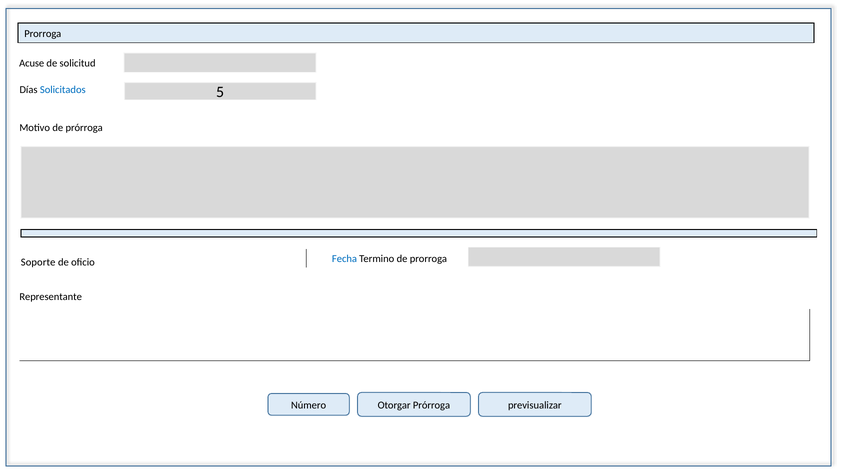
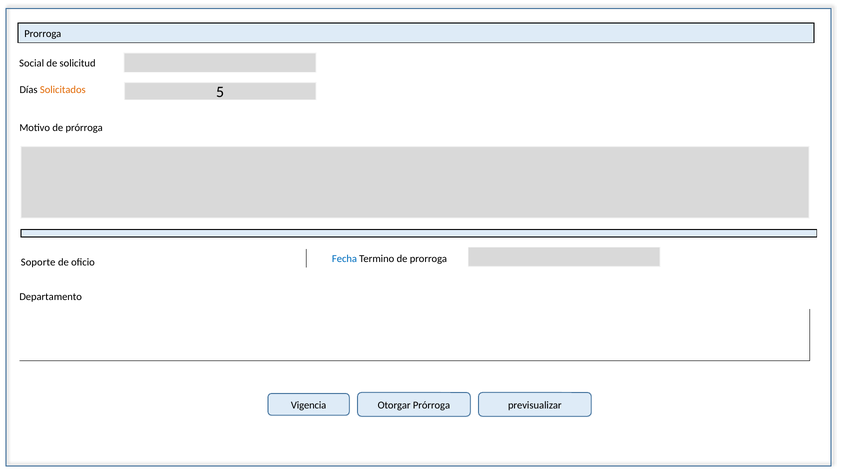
Acuse: Acuse -> Social (32, 63)
Solicitados colour: blue -> orange (63, 90)
Representante: Representante -> Departamento (51, 296)
Número: Número -> Vigencia (309, 405)
